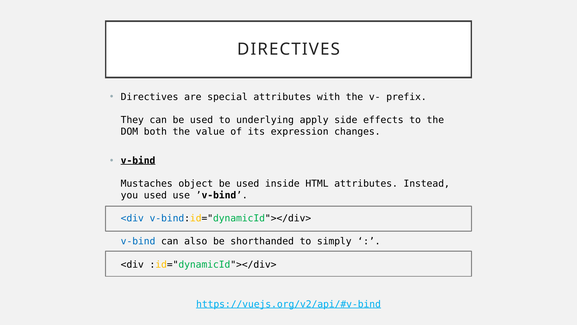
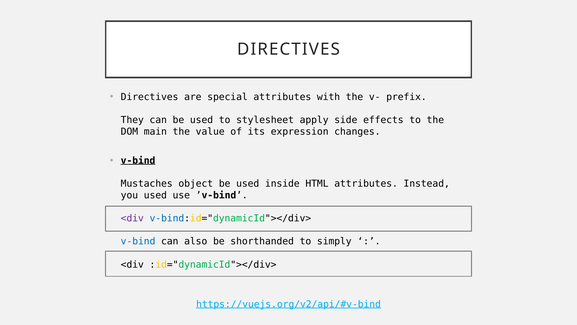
underlying: underlying -> stylesheet (265, 120)
both: both -> main (155, 131)
<div colour: blue -> purple (132, 218)
